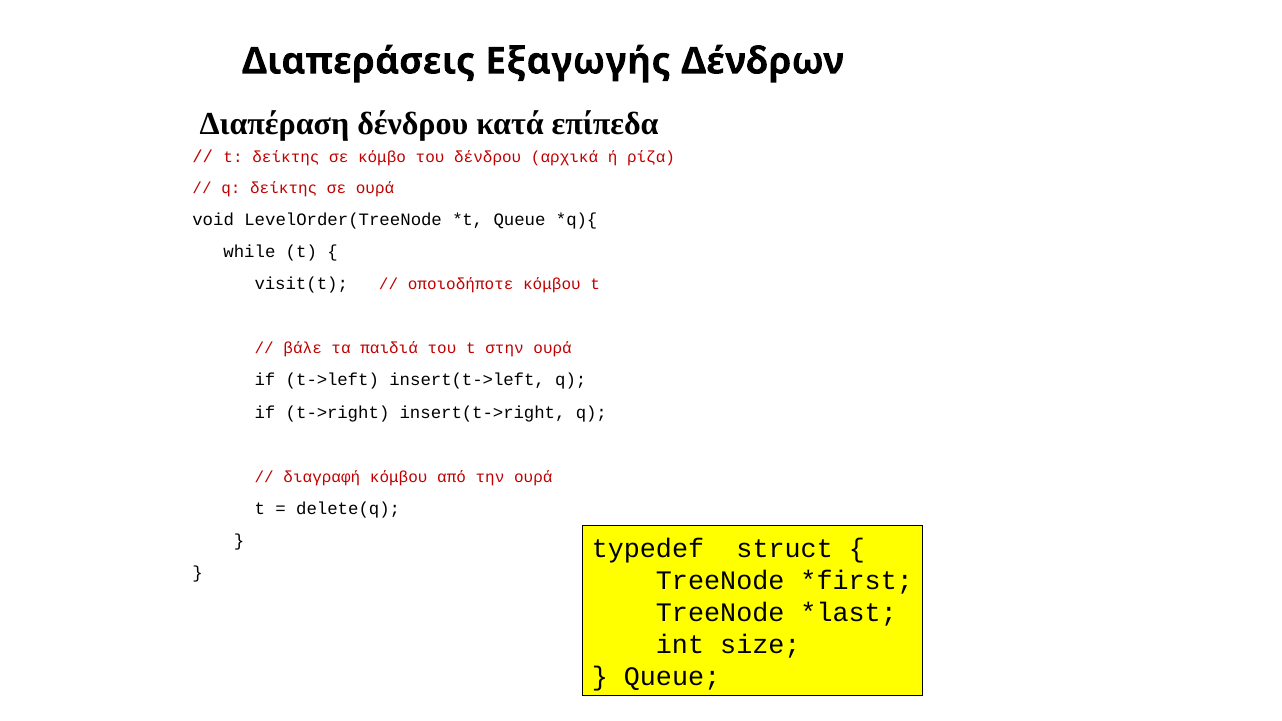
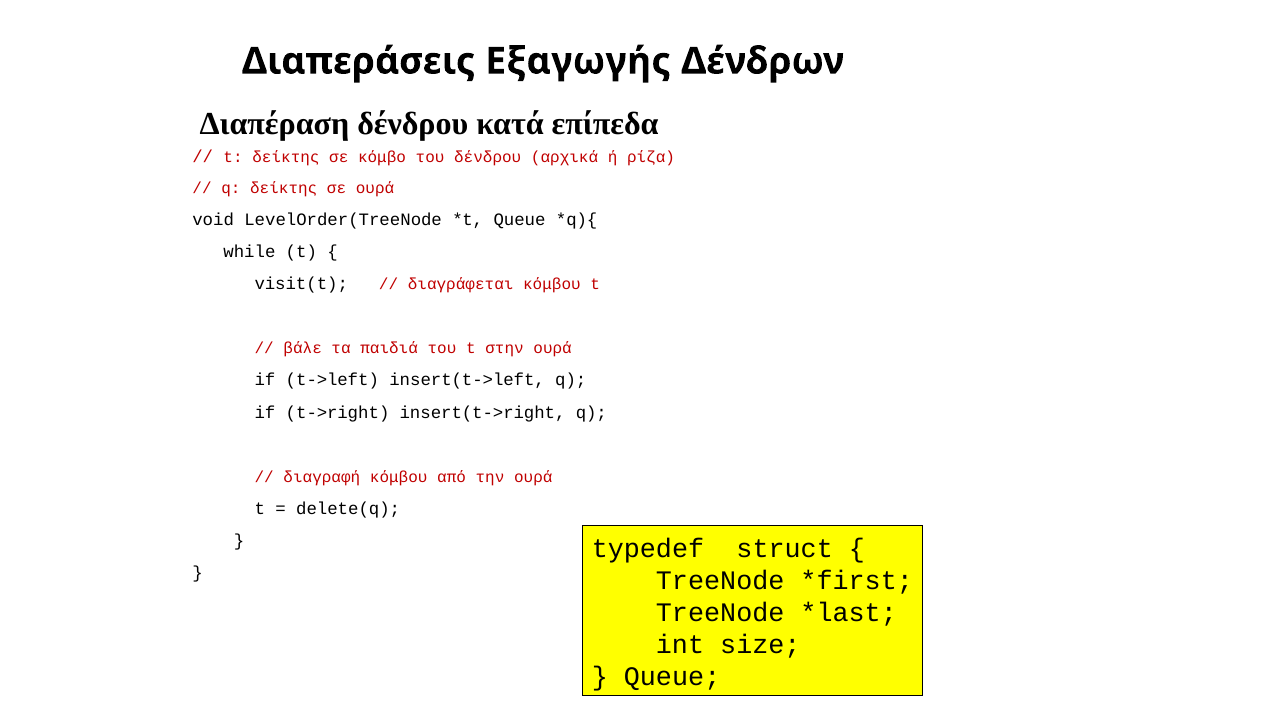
οποιοδήποτε: οποιοδήποτε -> διαγράφεται (461, 284)
